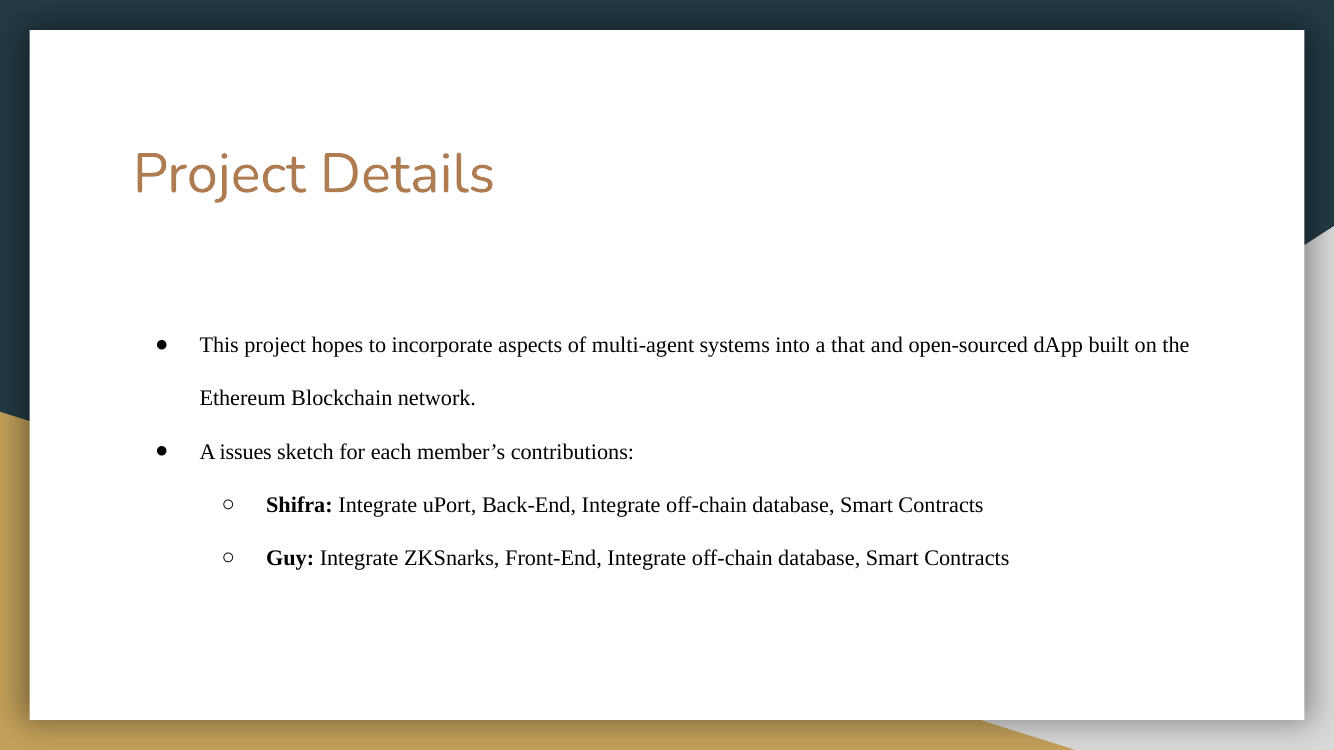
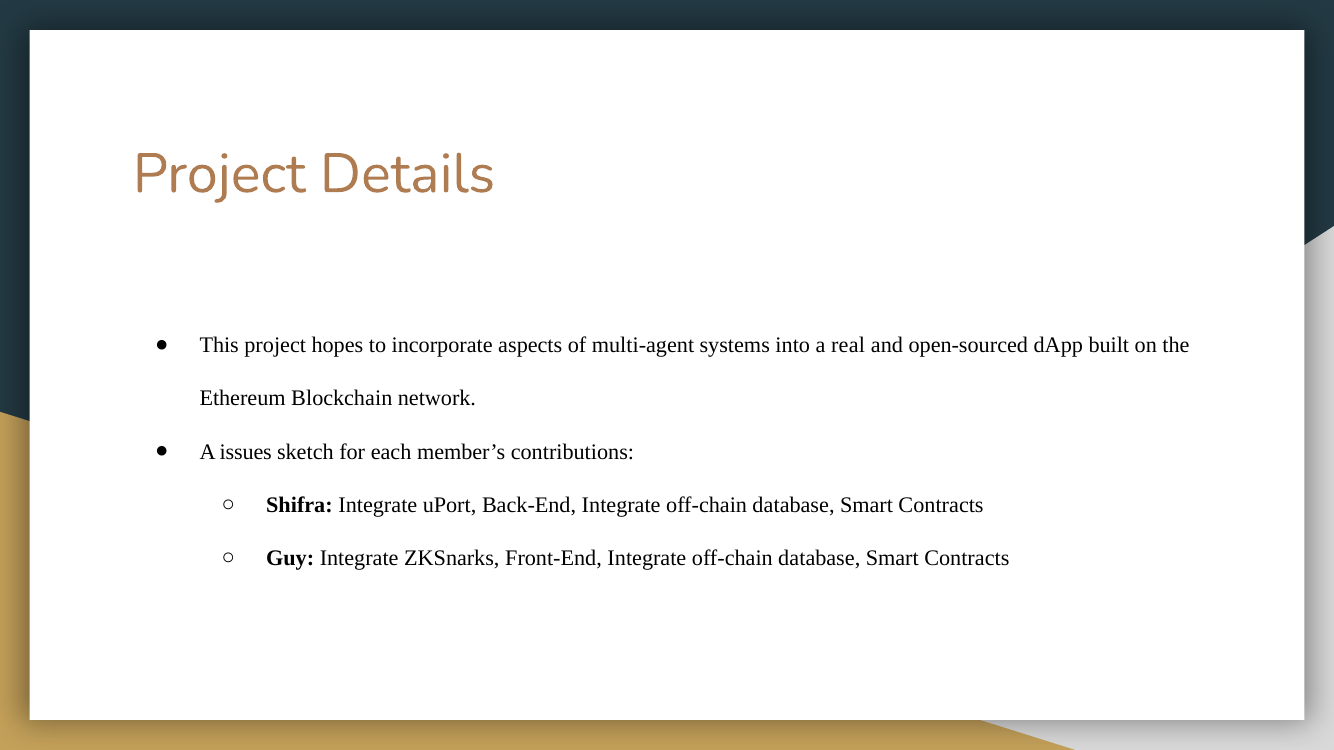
that: that -> real (848, 345)
